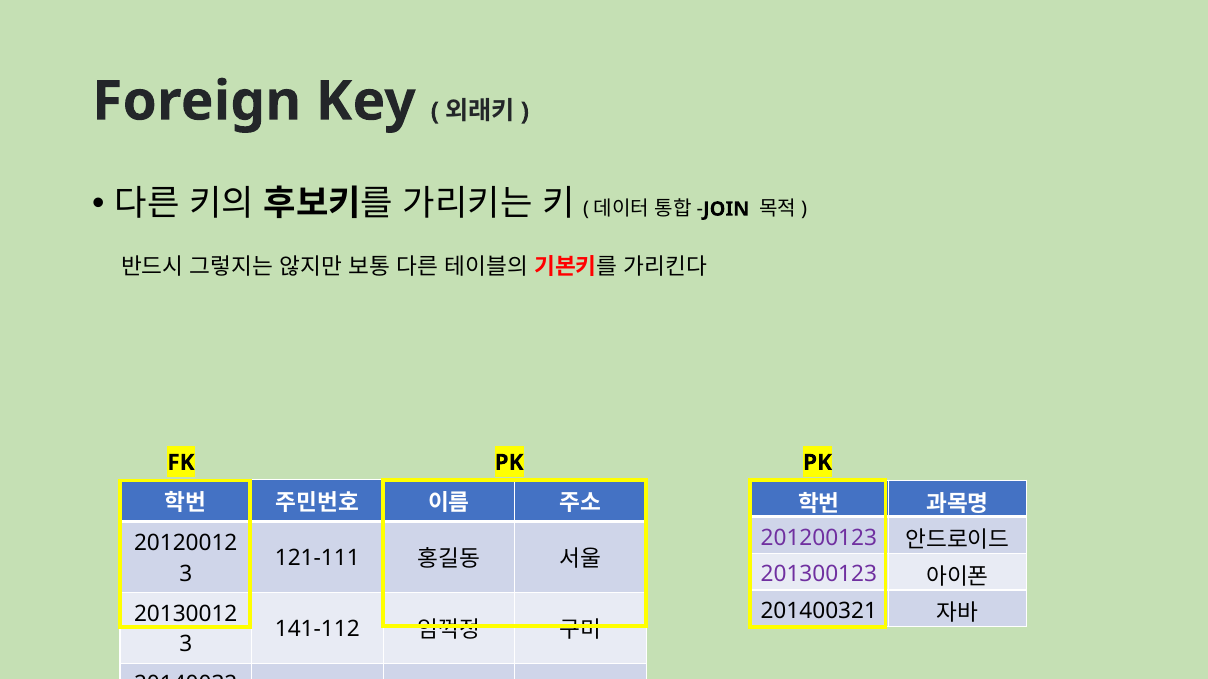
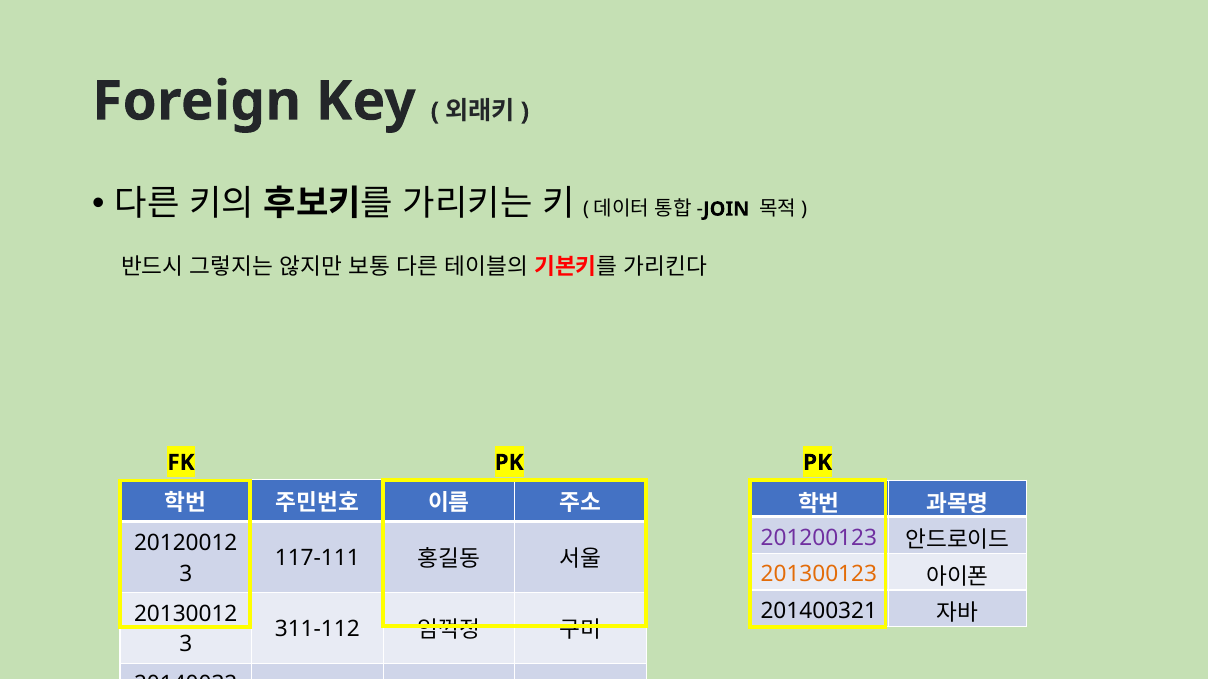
121-111: 121-111 -> 117-111 (317, 559)
201300123 colour: purple -> orange (819, 575)
141-112: 141-112 -> 311-112 (317, 629)
